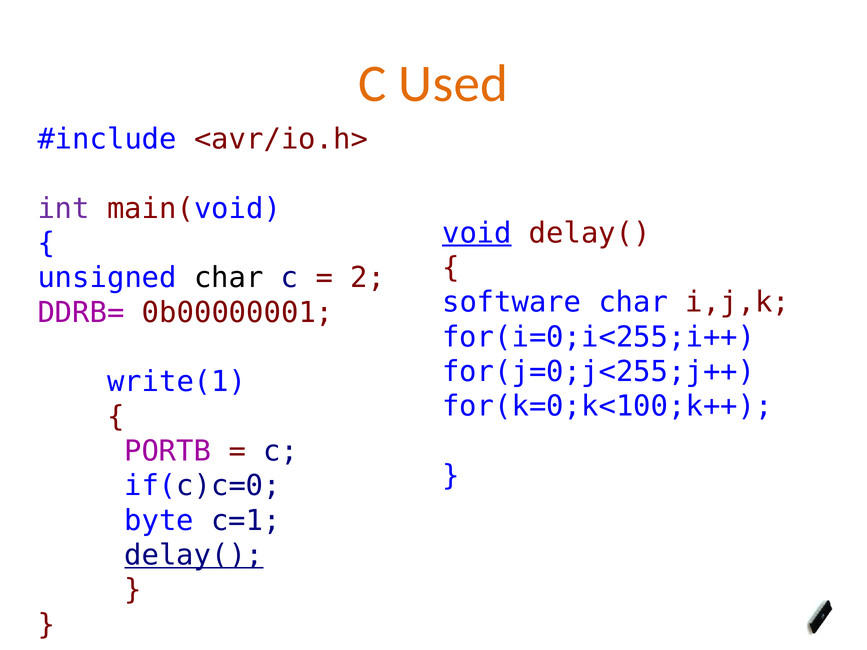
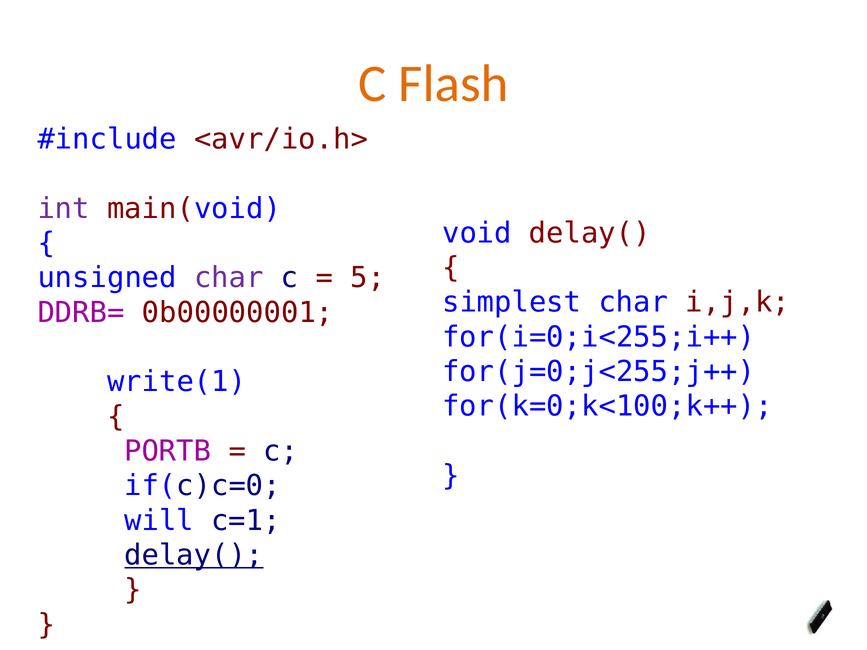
Used: Used -> Flash (453, 84)
void underline: present -> none (477, 233)
char colour: black -> purple (229, 278)
2: 2 -> 5 (368, 278)
software: software -> simplest (512, 303)
byte: byte -> will (159, 521)
